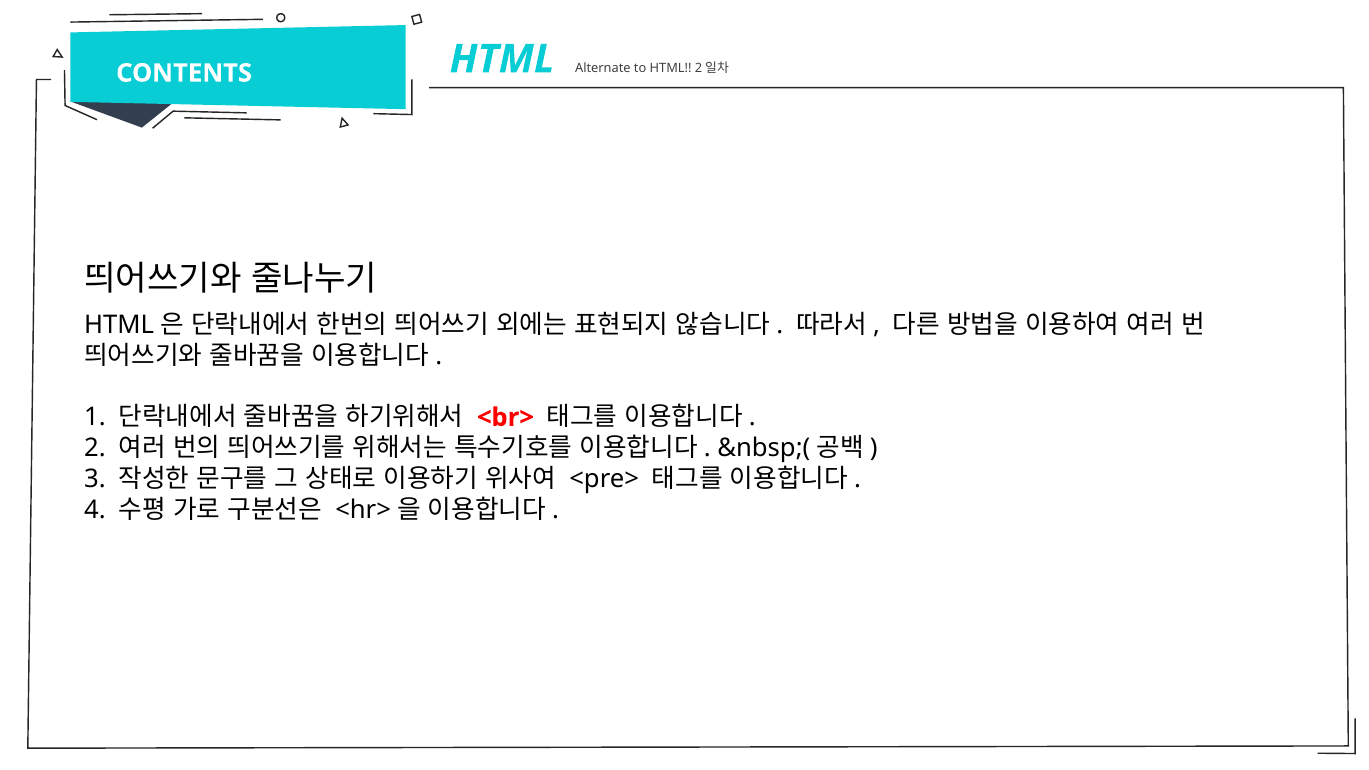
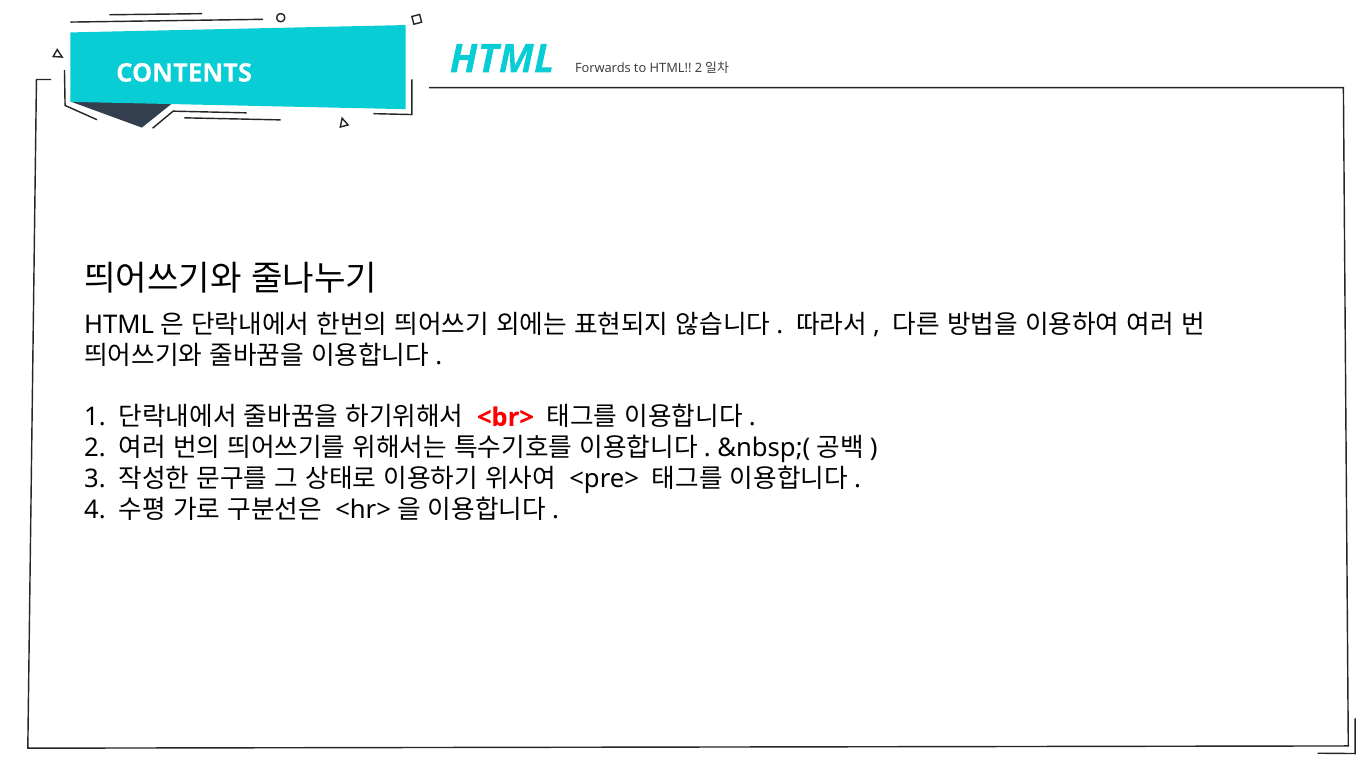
Alternate: Alternate -> Forwards (603, 68)
